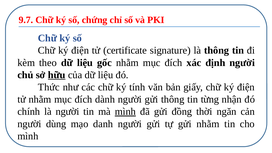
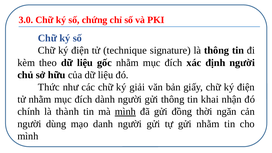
9.7: 9.7 -> 3.0 (26, 20)
certificate: certificate -> technique (125, 50)
hữu underline: present -> none (57, 75)
tính: tính -> giải (137, 87)
từng: từng -> khai (210, 99)
là người: người -> thành (67, 112)
